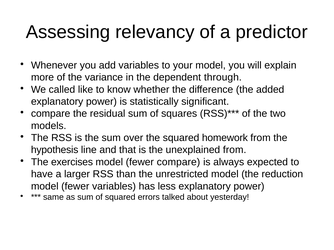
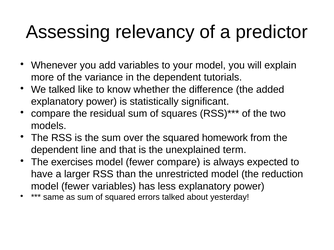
through: through -> tutorials (223, 77)
We called: called -> talked (62, 90)
hypothesis: hypothesis -> dependent (55, 150)
unexplained from: from -> term (235, 150)
